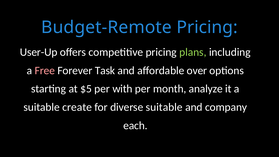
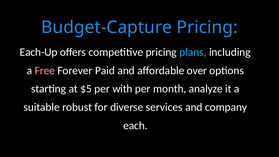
Budget-Remote: Budget-Remote -> Budget-Capture (107, 27)
User-Up: User-Up -> Each-Up (39, 52)
plans colour: light green -> light blue (193, 52)
Task: Task -> Paid (105, 70)
create: create -> robust (77, 107)
diverse suitable: suitable -> services (164, 107)
